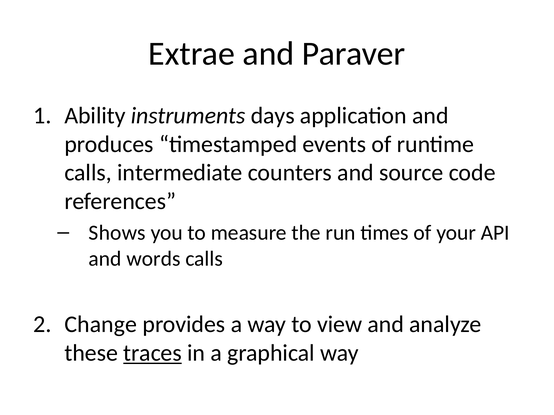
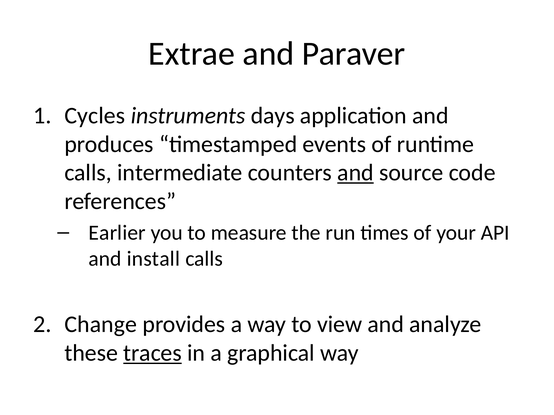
Ability: Ability -> Cycles (95, 116)
and underline: none -> present (355, 173)
Shows: Shows -> Earlier (117, 233)
words: words -> install (153, 259)
